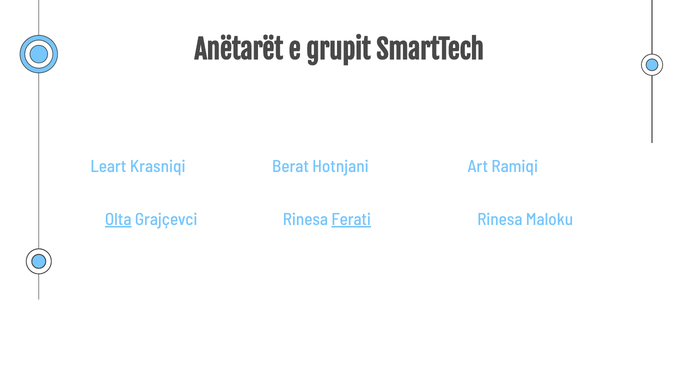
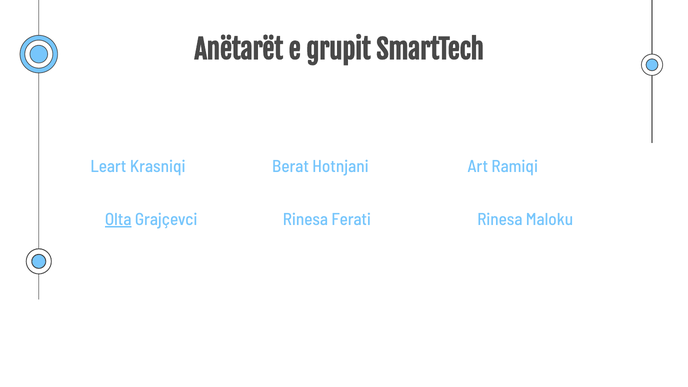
Ferati underline: present -> none (351, 219)
